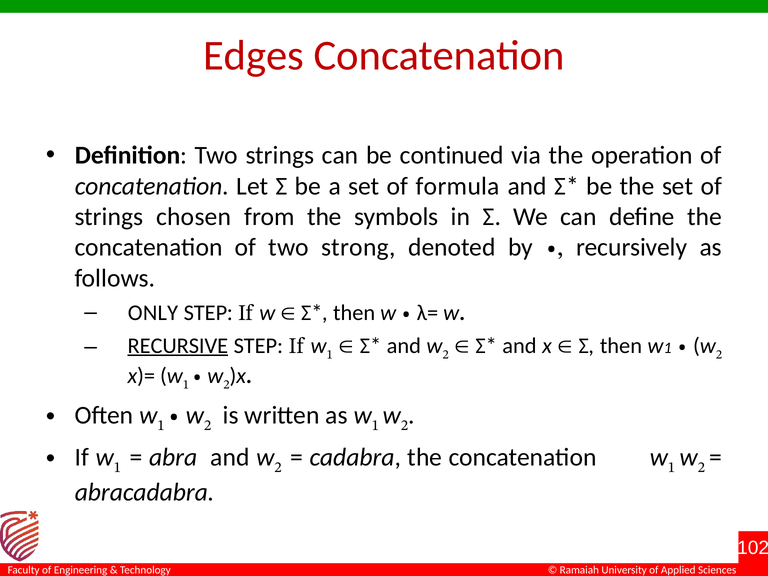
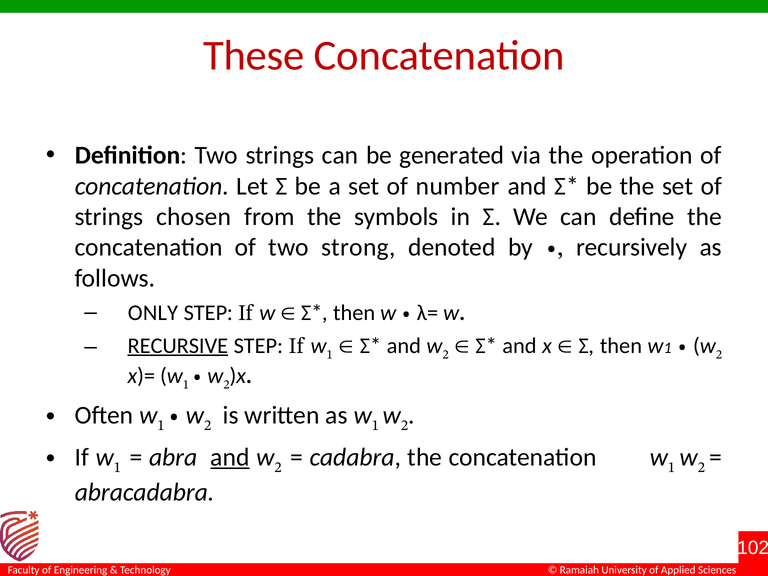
Edges: Edges -> These (254, 55)
continued: continued -> generated (452, 155)
formula: formula -> number (458, 186)
and underline: none -> present (230, 457)
